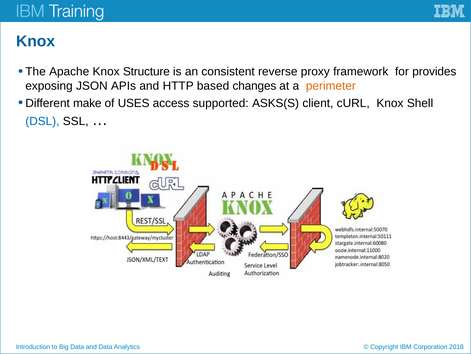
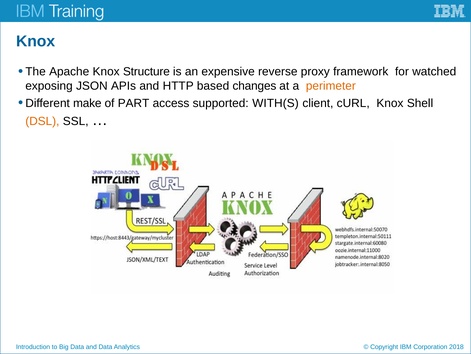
consistent: consistent -> expensive (228, 72)
provides: provides -> watched (434, 72)
USES: USES -> PART (134, 103)
ASKS(S: ASKS(S -> WITH(S (275, 103)
DSL colour: blue -> orange (42, 121)
